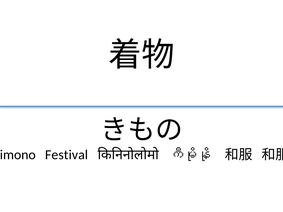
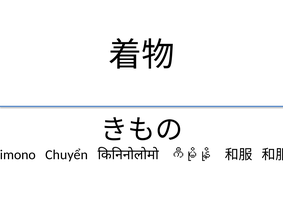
Festival: Festival -> Chuyển (67, 155)
